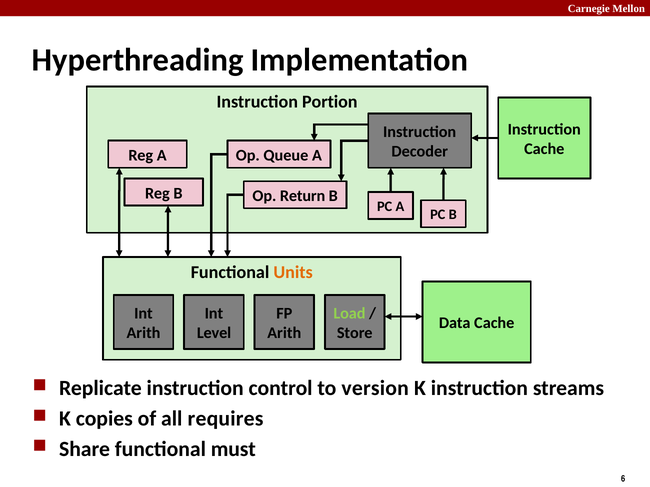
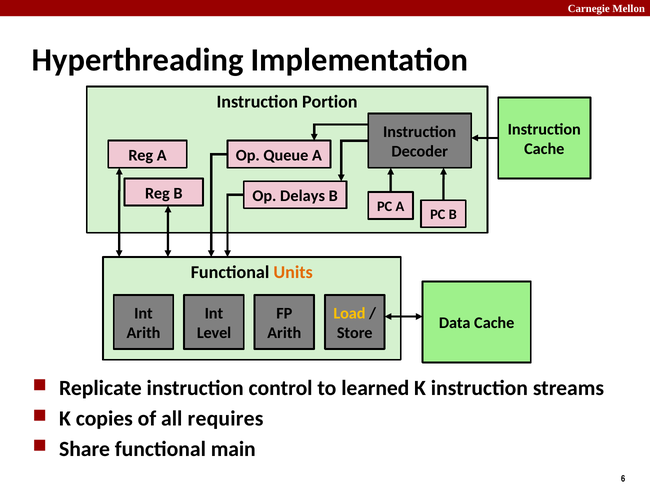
Return: Return -> Delays (303, 196)
Load colour: light green -> yellow (349, 314)
version: version -> learned (375, 389)
must: must -> main (233, 449)
